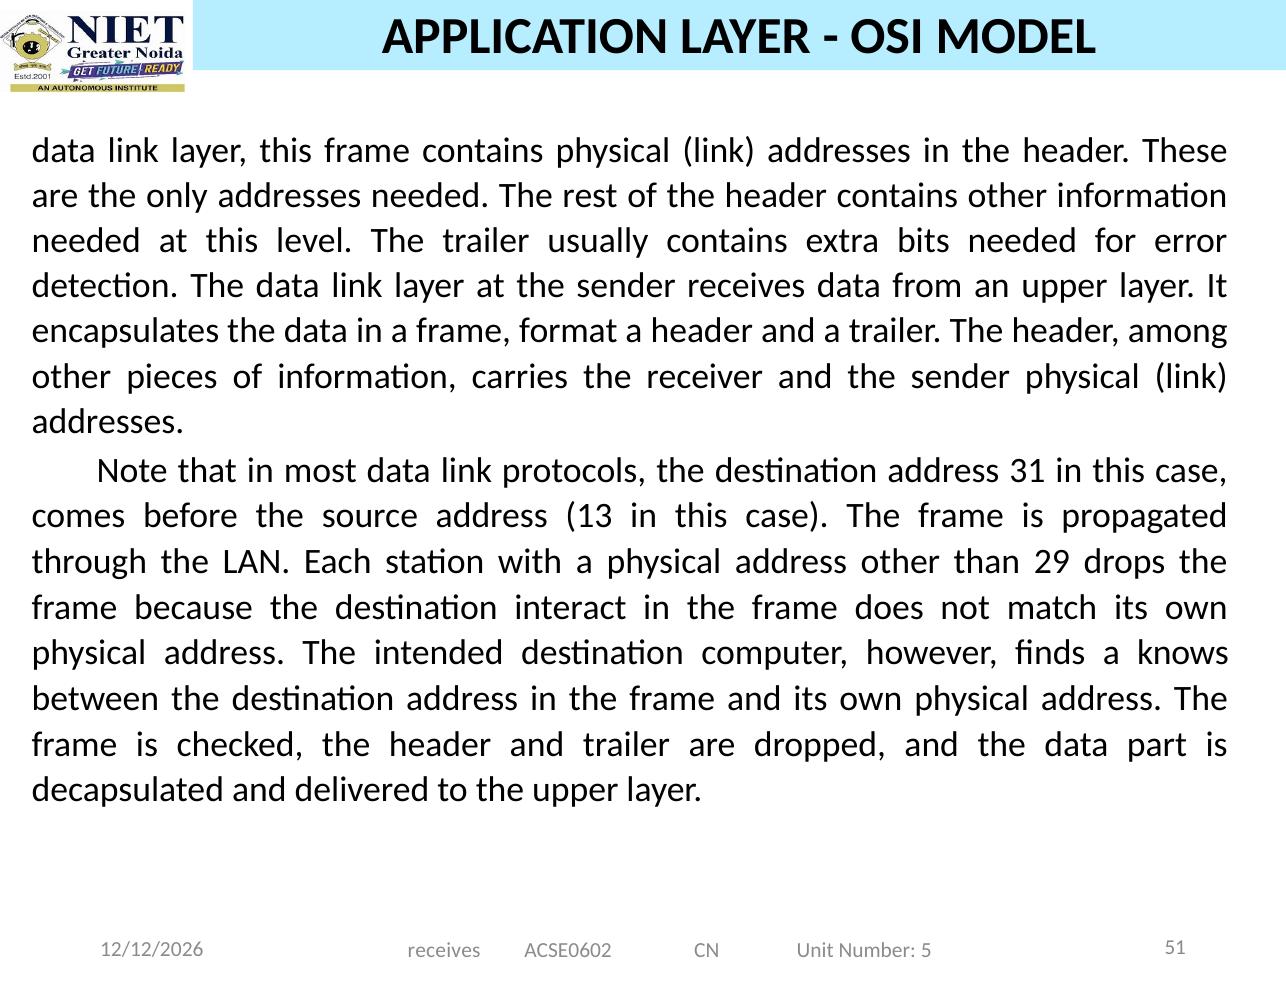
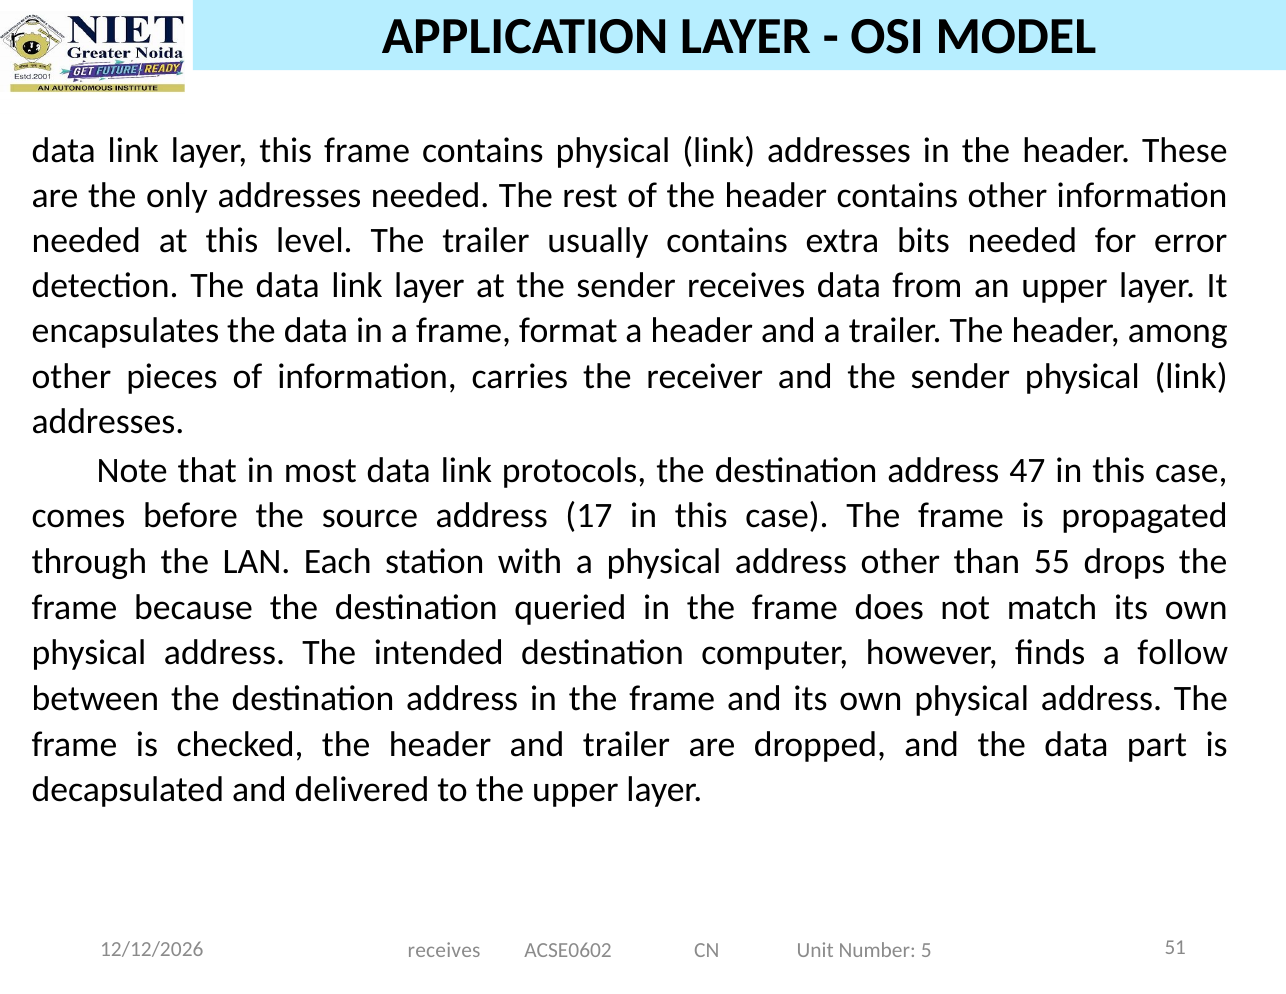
31: 31 -> 47 (1027, 470)
13: 13 -> 17 (589, 516)
29: 29 -> 55 (1052, 562)
interact: interact -> queried (570, 607)
knows: knows -> follow (1183, 653)
